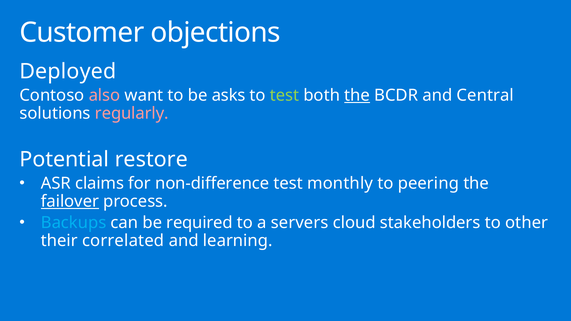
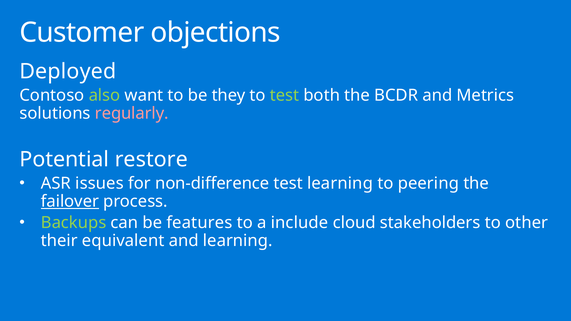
also colour: pink -> light green (104, 95)
asks: asks -> they (229, 95)
the underline: present -> none (357, 95)
Central: Central -> Metrics (485, 95)
claims: claims -> issues (100, 183)
test monthly: monthly -> learning (340, 183)
Backups colour: light blue -> light green (74, 223)
required: required -> features (199, 223)
servers: servers -> include (300, 223)
correlated: correlated -> equivalent (123, 241)
